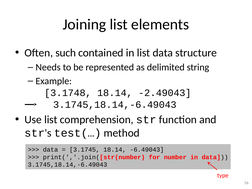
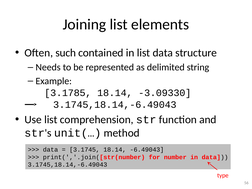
3.1748: 3.1748 -> 3.1785 (68, 93)
-2.49043: -2.49043 -> -3.09330 (165, 93)
test(…: test(… -> unit(… (78, 133)
